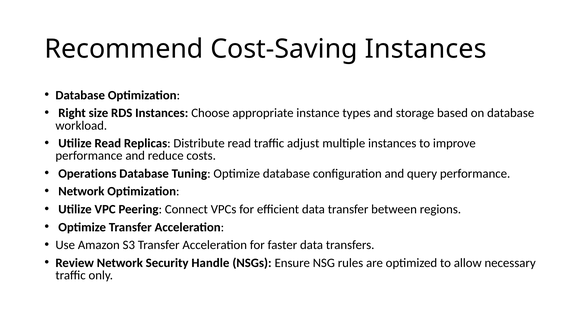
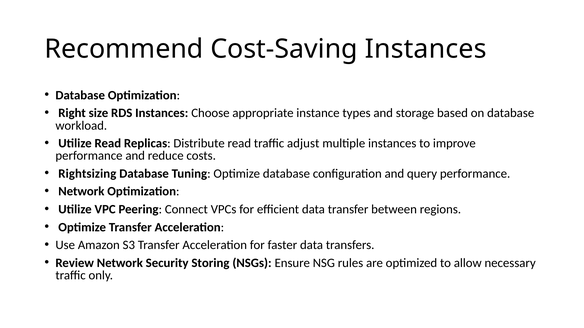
Operations: Operations -> Rightsizing (87, 174)
Handle: Handle -> Storing (210, 263)
